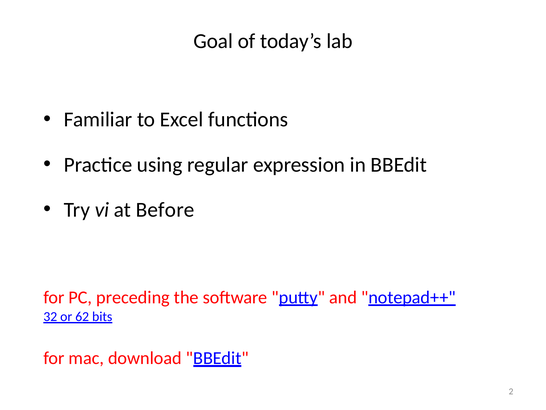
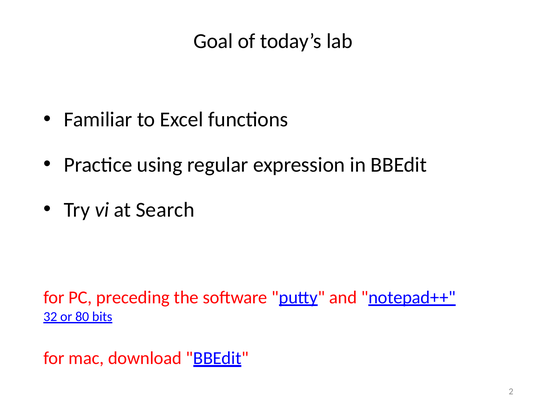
Before: Before -> Search (165, 210)
62: 62 -> 80 (82, 316)
